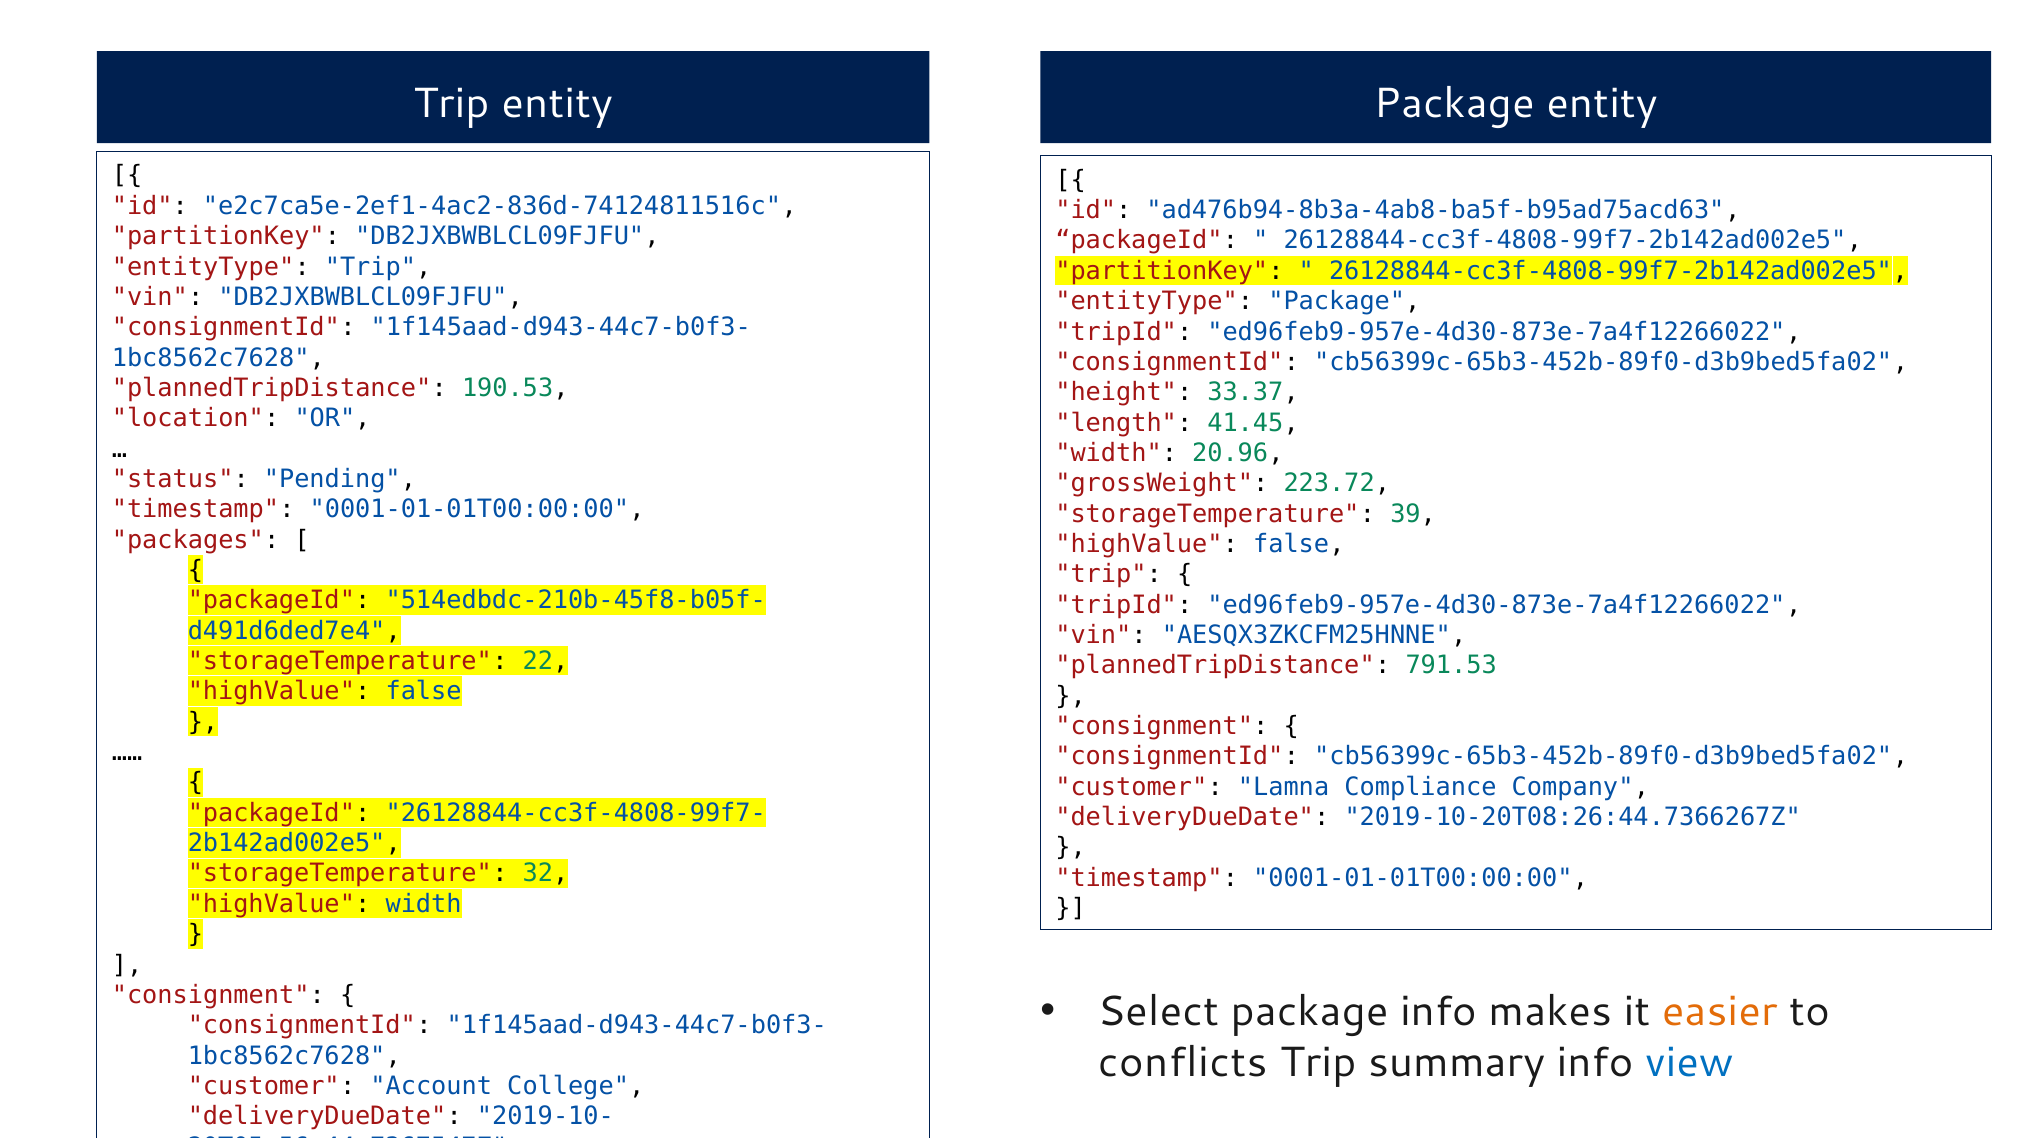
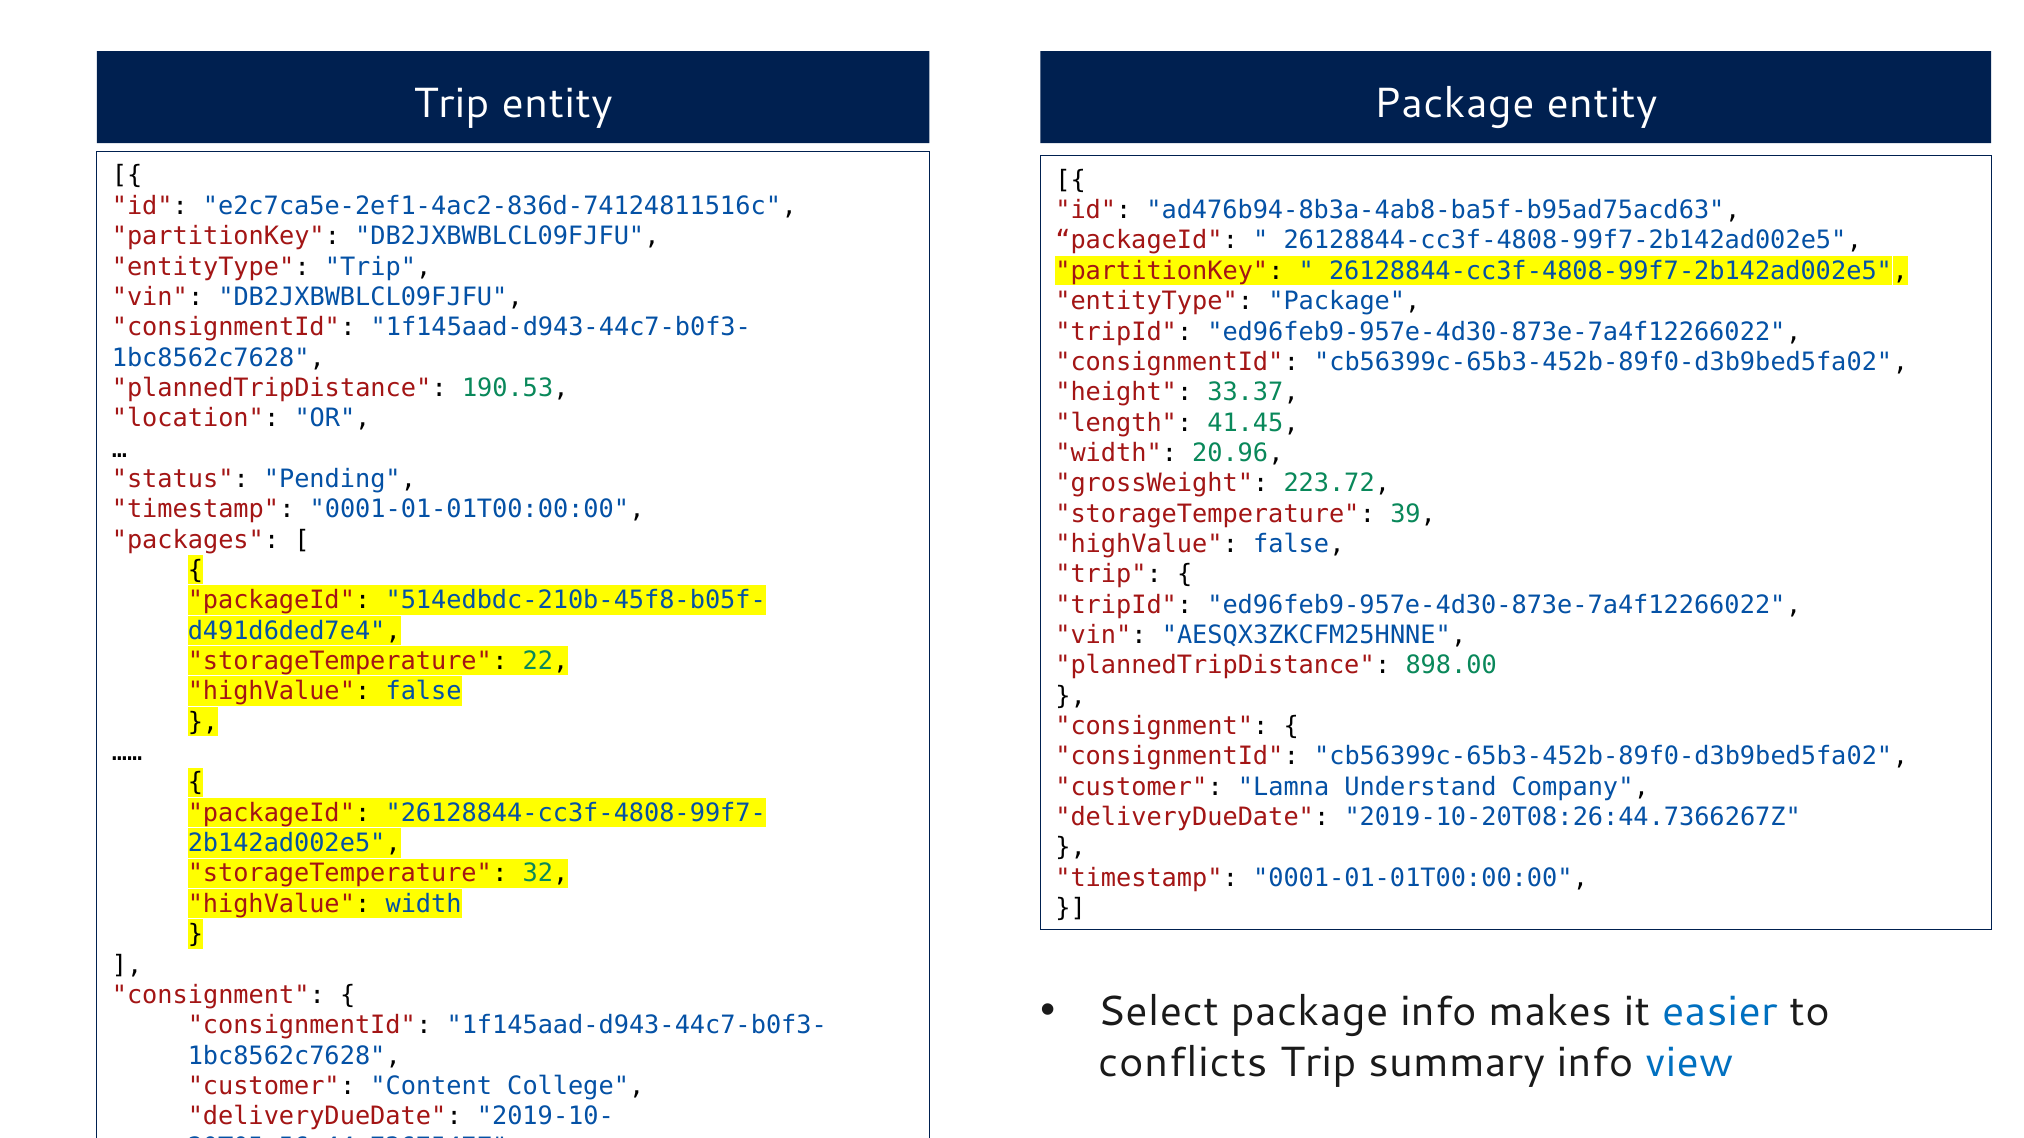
791.53: 791.53 -> 898.00 (1451, 666)
Compliance: Compliance -> Understand (1420, 787)
easier colour: orange -> blue (1720, 1012)
Account: Account -> Content (431, 1087)
